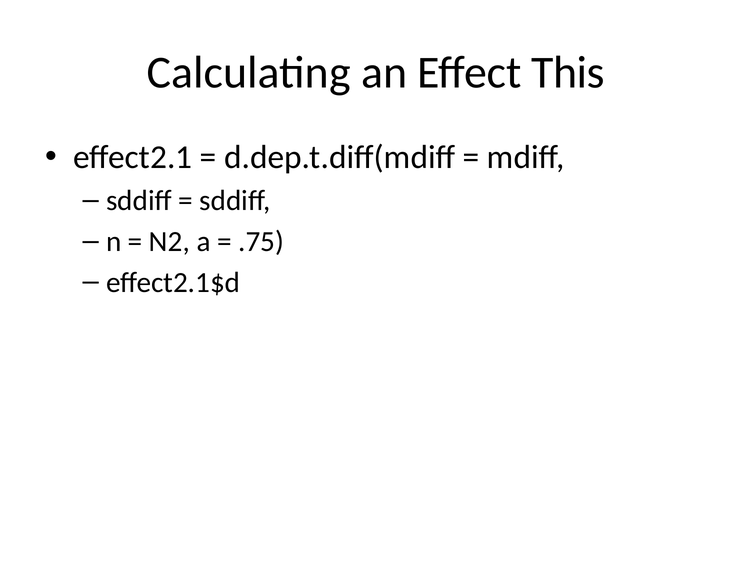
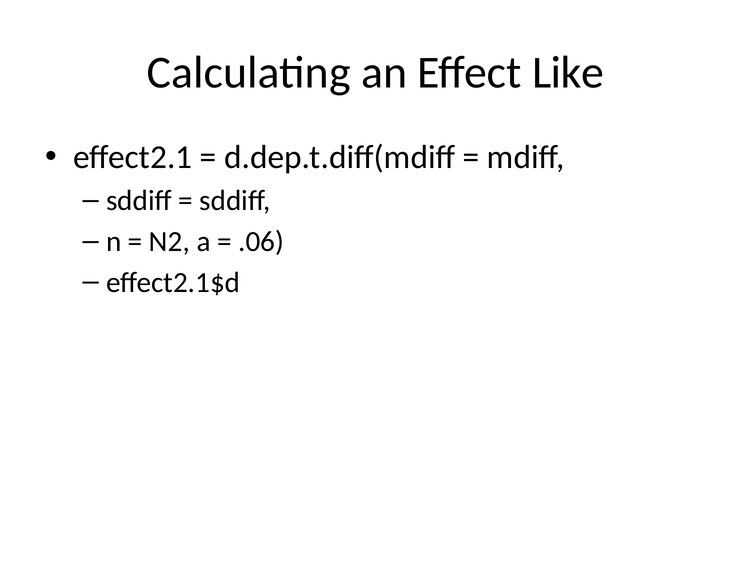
This: This -> Like (568, 73)
.75: .75 -> .06 (261, 242)
